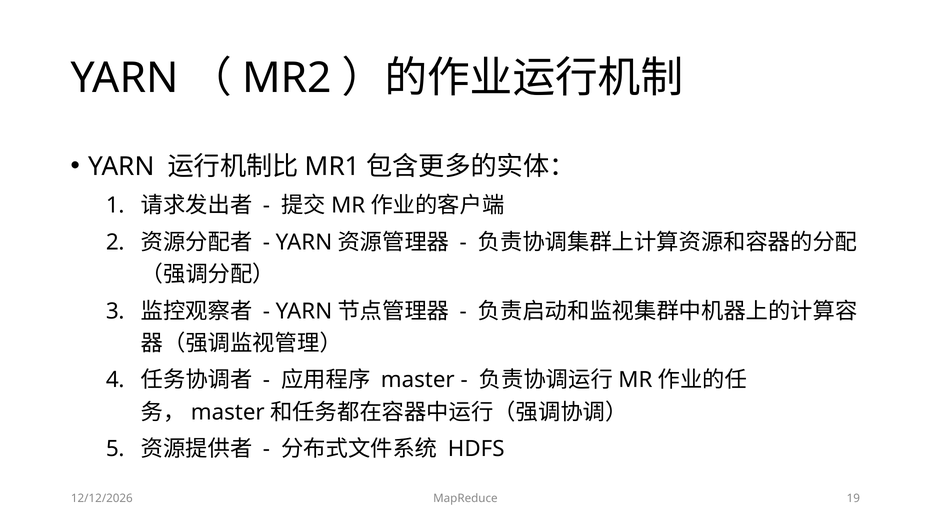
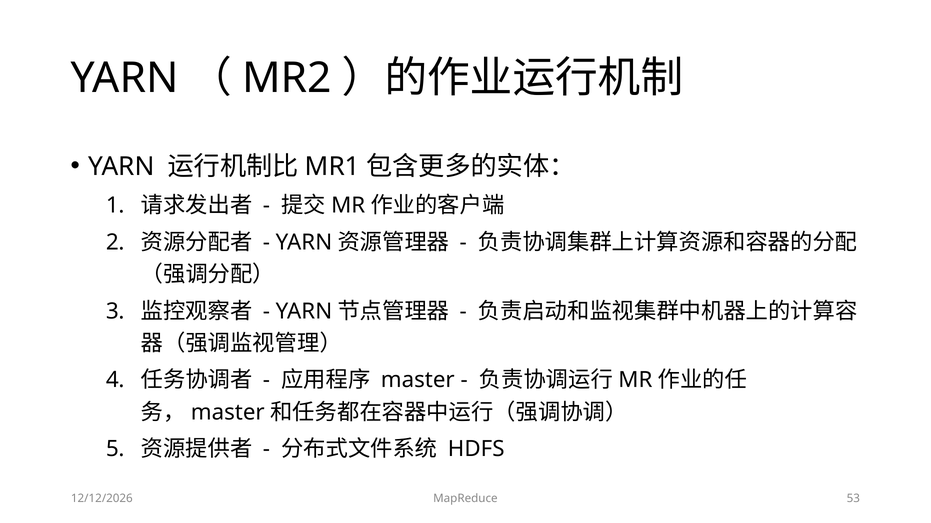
19: 19 -> 53 (853, 499)
